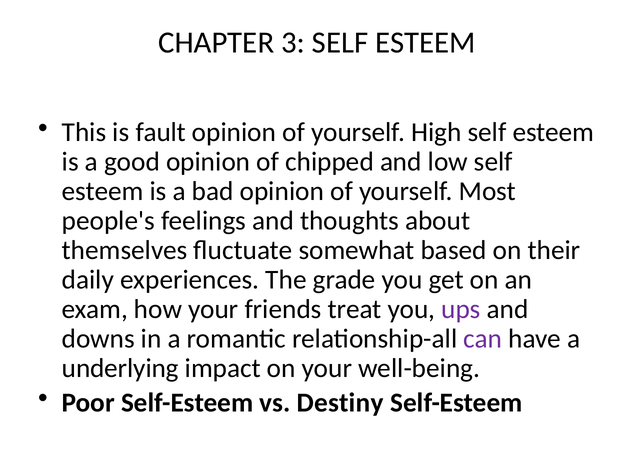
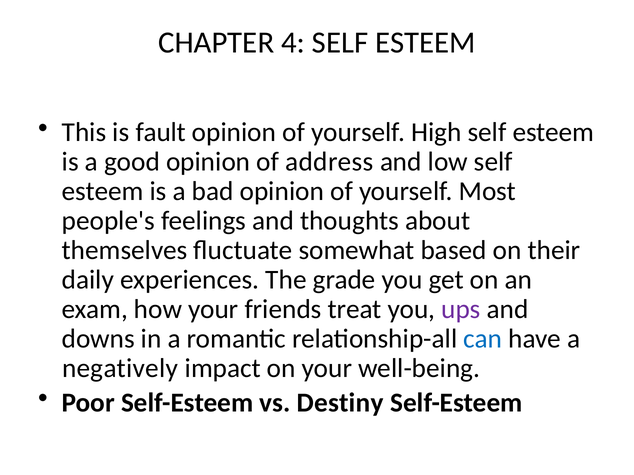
3: 3 -> 4 (293, 43)
chipped: chipped -> address (329, 162)
can colour: purple -> blue (483, 339)
underlying: underlying -> negatively (120, 368)
